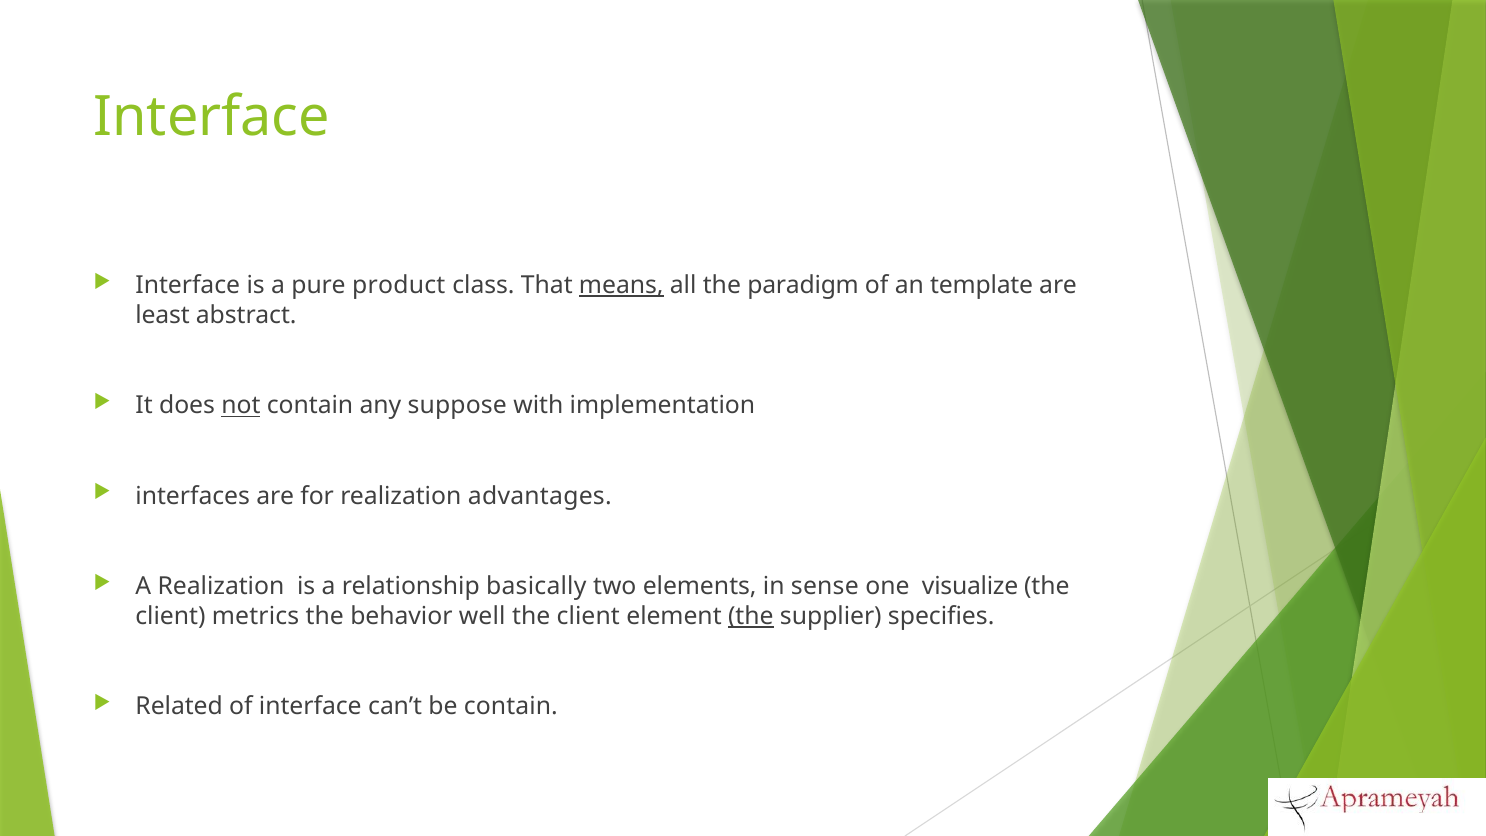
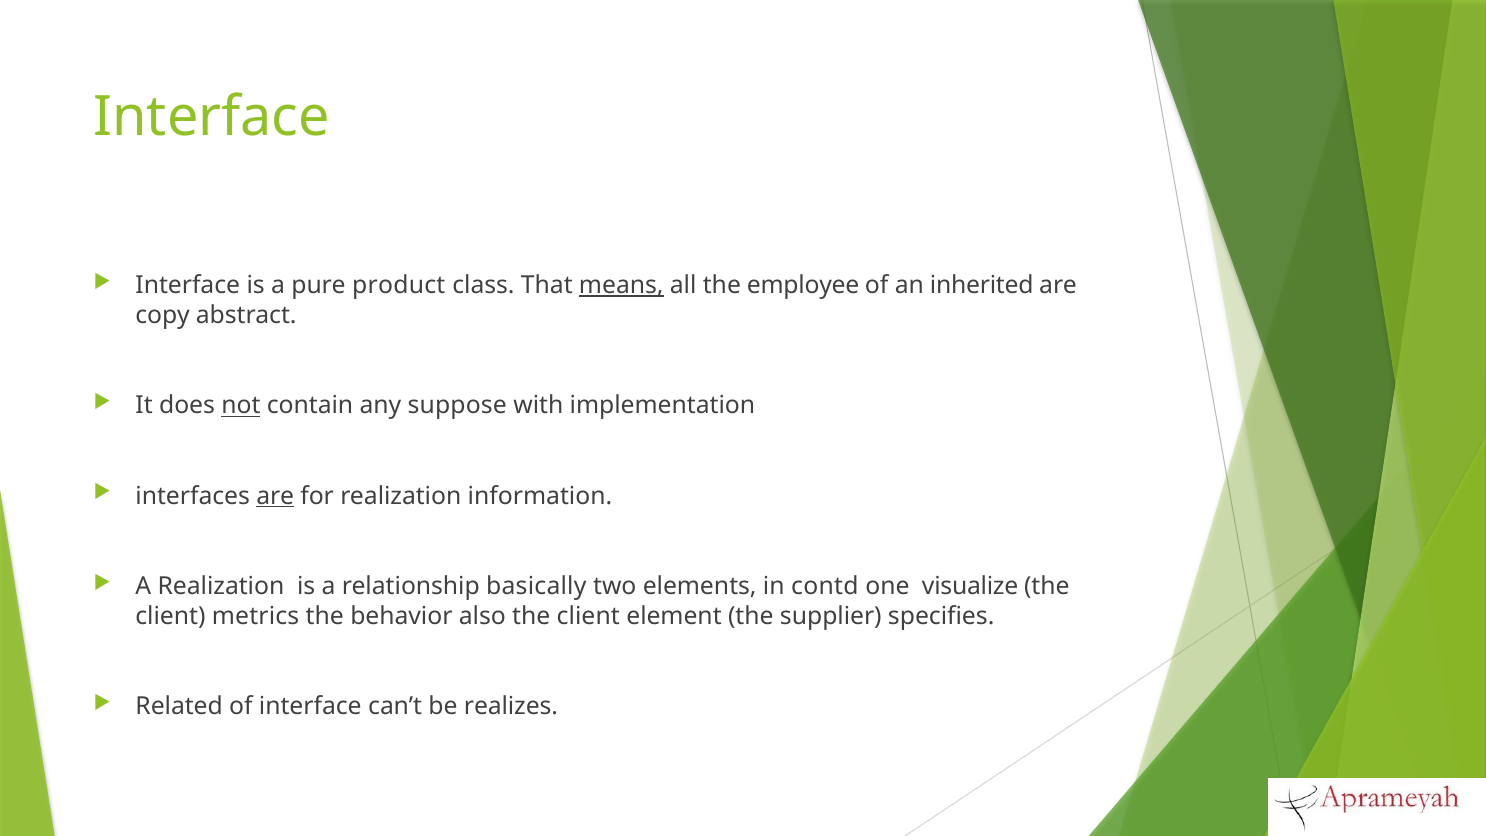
paradigm: paradigm -> employee (803, 286)
template: template -> inherited (982, 286)
least: least -> copy (163, 315)
are underline: none -> present (275, 496)
advantages: advantages -> information (540, 496)
sense: sense -> contd (825, 586)
well: well -> also (482, 616)
the underline: present -> none (751, 616)
be contain: contain -> realizes (511, 706)
